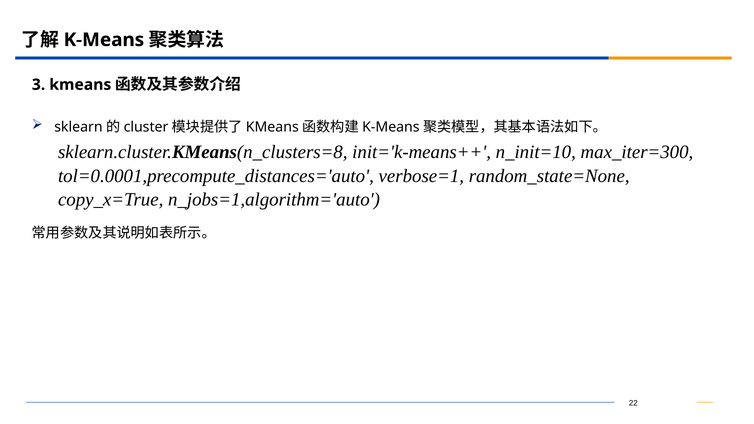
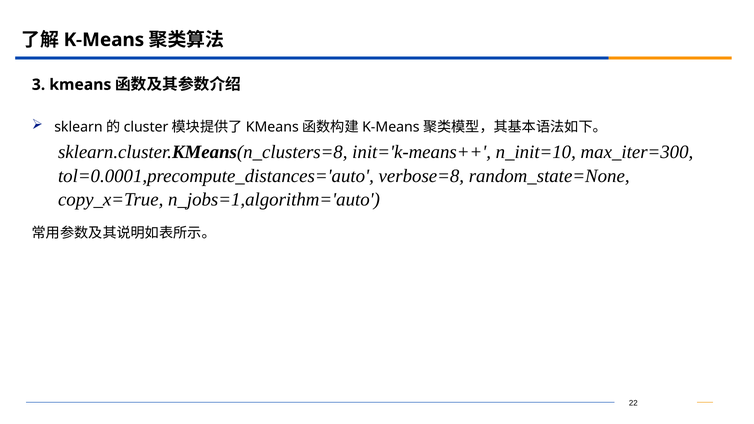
verbose=1: verbose=1 -> verbose=8 (421, 176)
